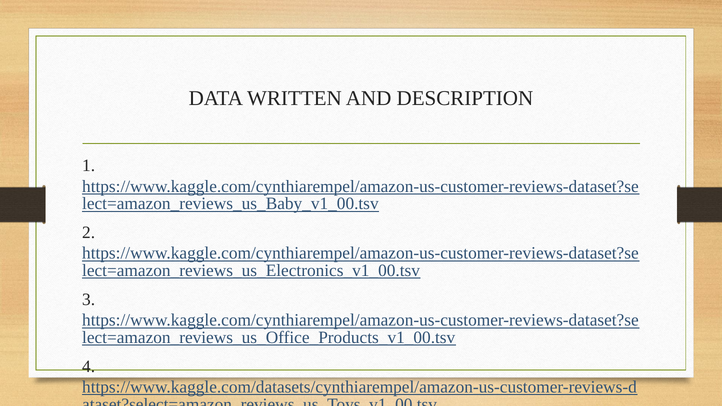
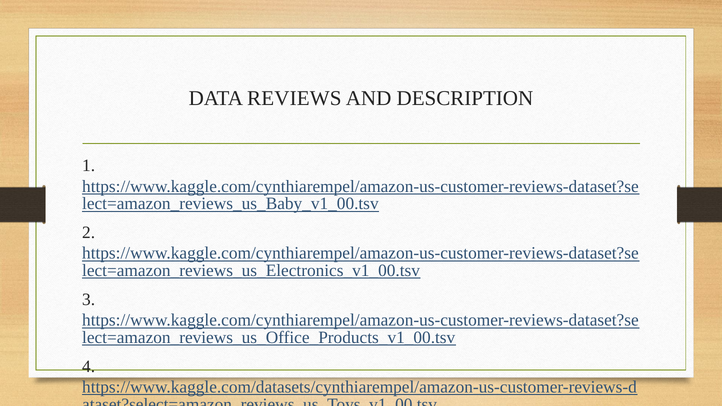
WRITTEN: WRITTEN -> REVIEWS (294, 98)
